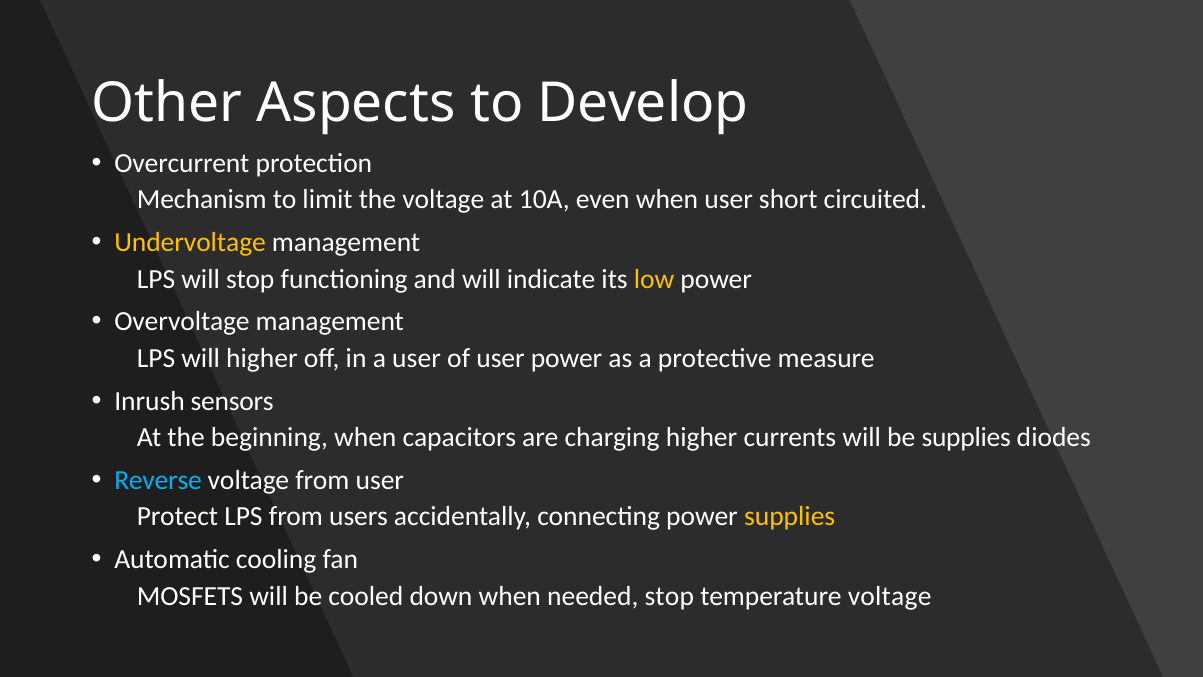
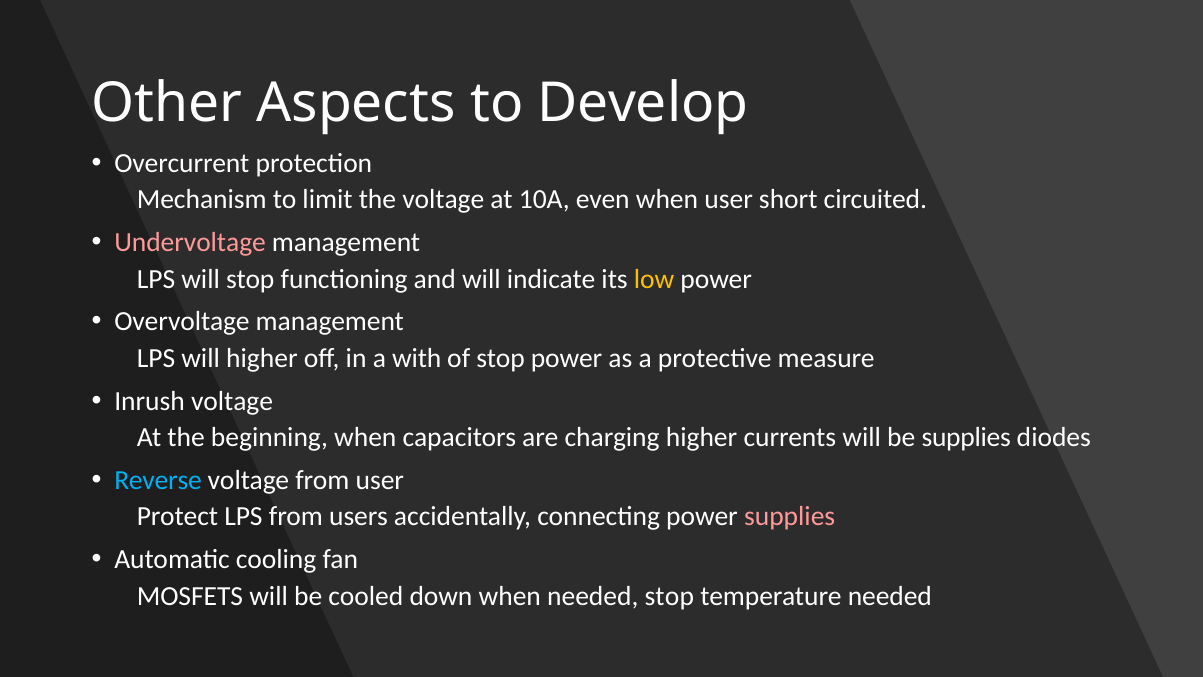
Undervoltage colour: yellow -> pink (190, 243)
a user: user -> with (417, 358)
of user: user -> stop (501, 358)
Inrush sensors: sensors -> voltage (232, 401)
supplies colour: yellow -> pink (790, 517)
temperature voltage: voltage -> needed (890, 596)
